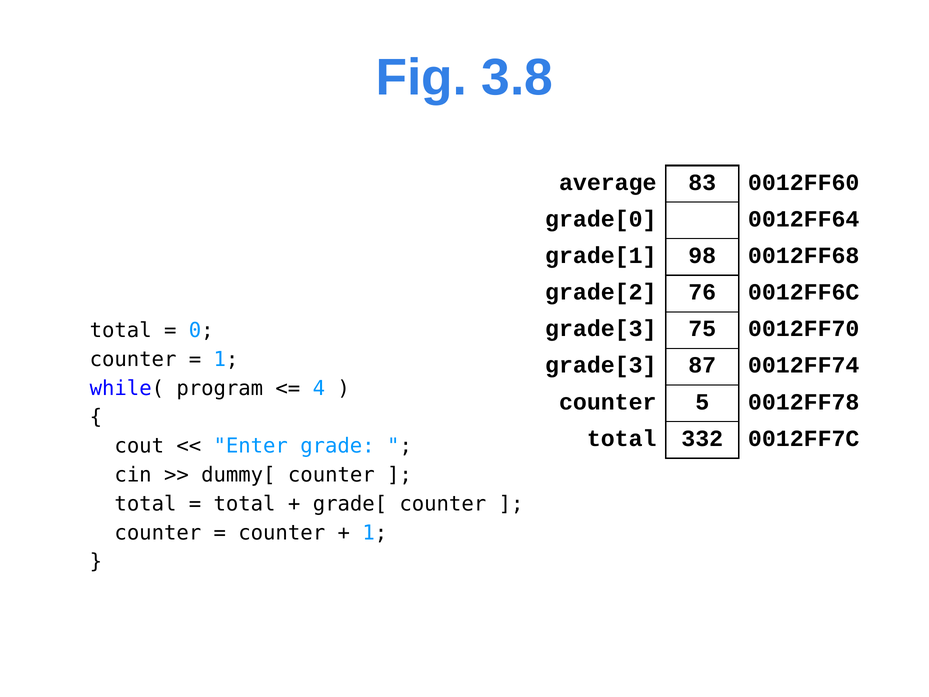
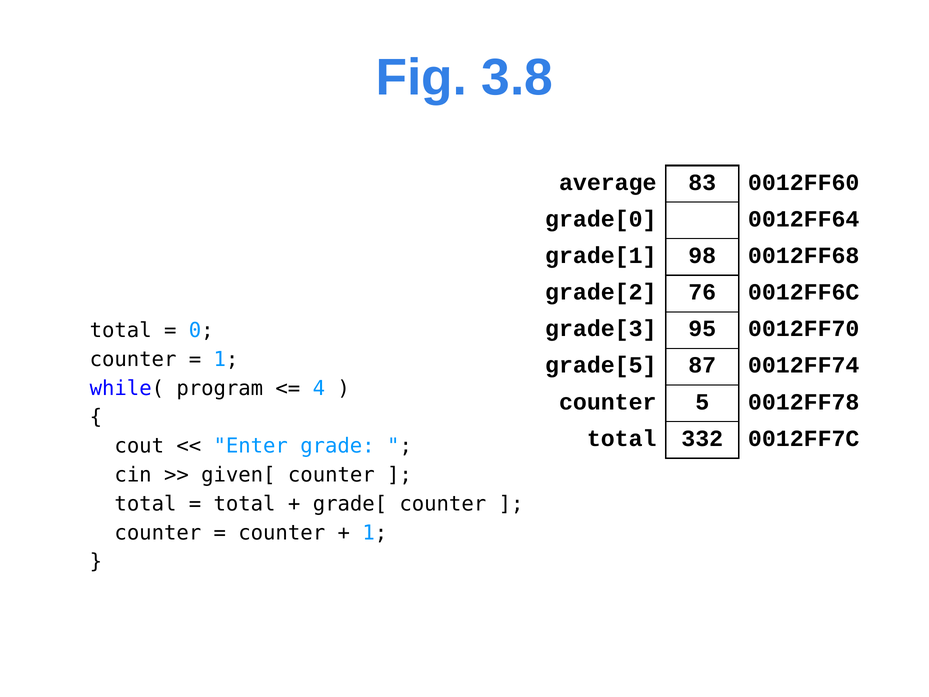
75: 75 -> 95 (702, 329)
grade[3: grade[3 -> grade[5 (601, 365)
dummy[: dummy[ -> given[ (238, 475)
